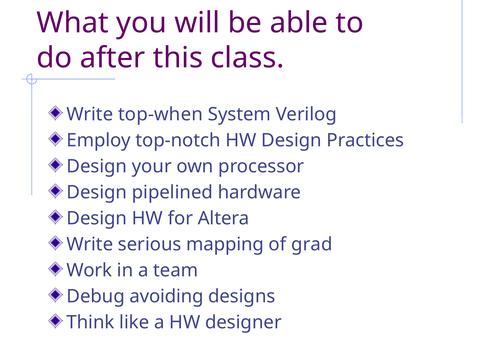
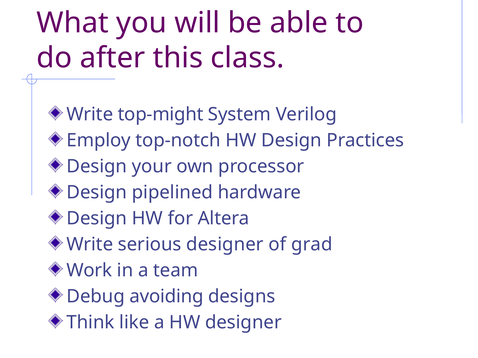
top-when: top-when -> top-might (161, 114)
serious mapping: mapping -> designer (225, 245)
